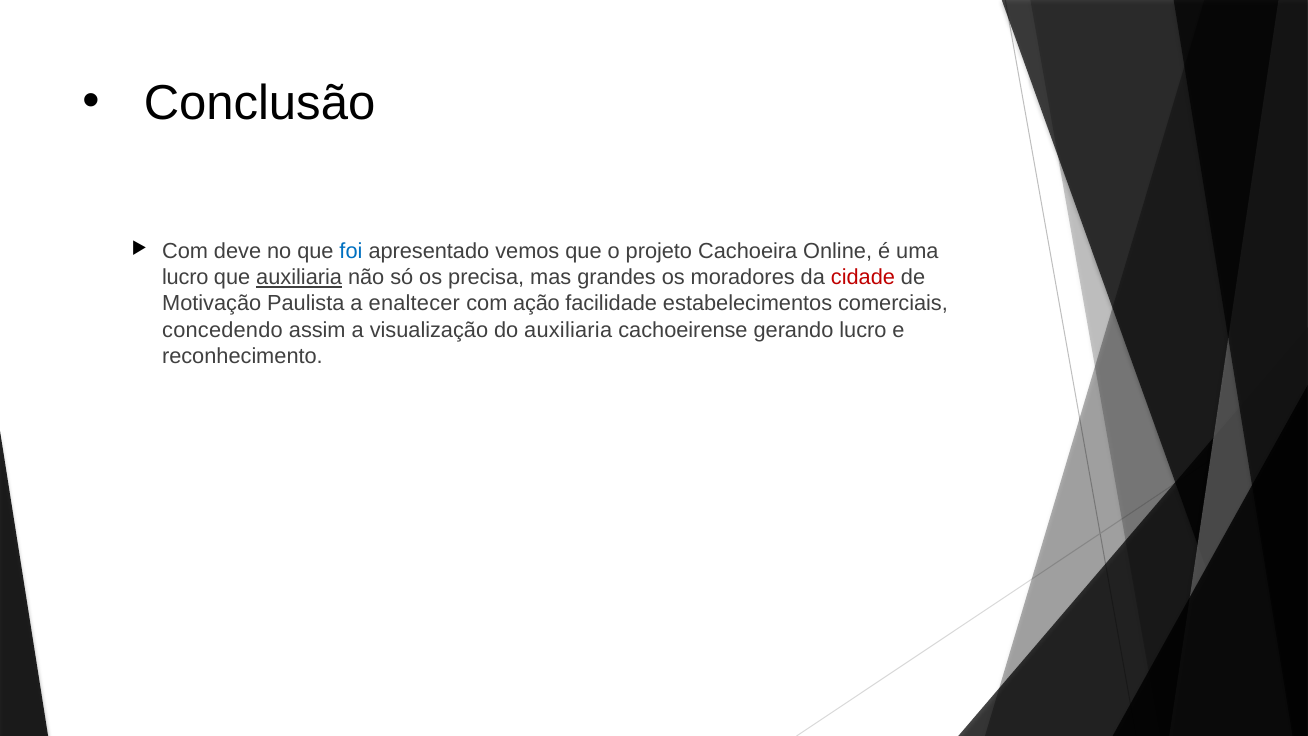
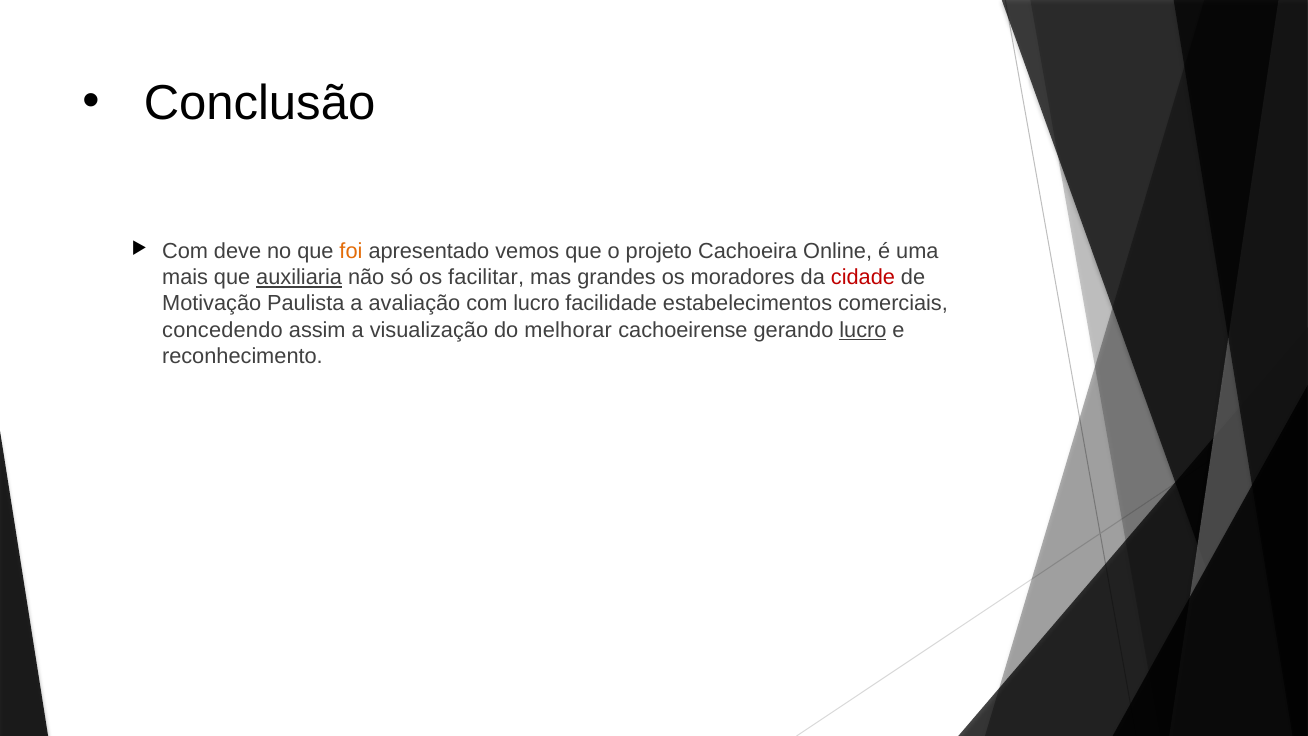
foi colour: blue -> orange (351, 251)
lucro: lucro -> mais (185, 277)
precisa: precisa -> facilitar (486, 277)
enaltecer: enaltecer -> avaliação (414, 304)
com ação: ação -> lucro (536, 304)
do auxiliaria: auxiliaria -> melhorar (568, 330)
lucro underline: none -> present (863, 330)
